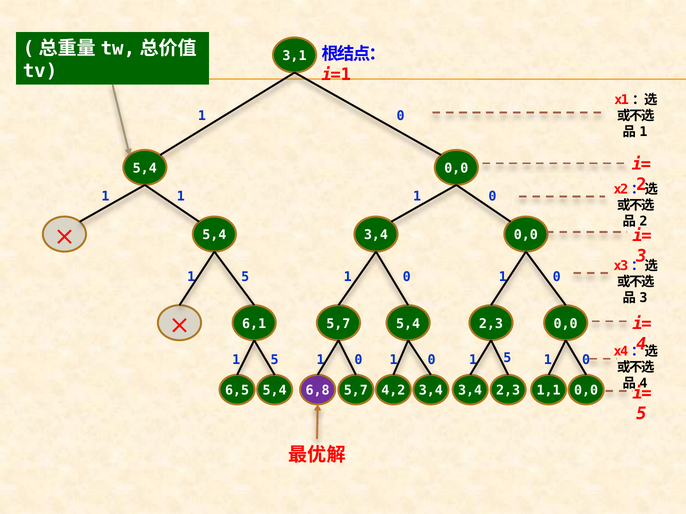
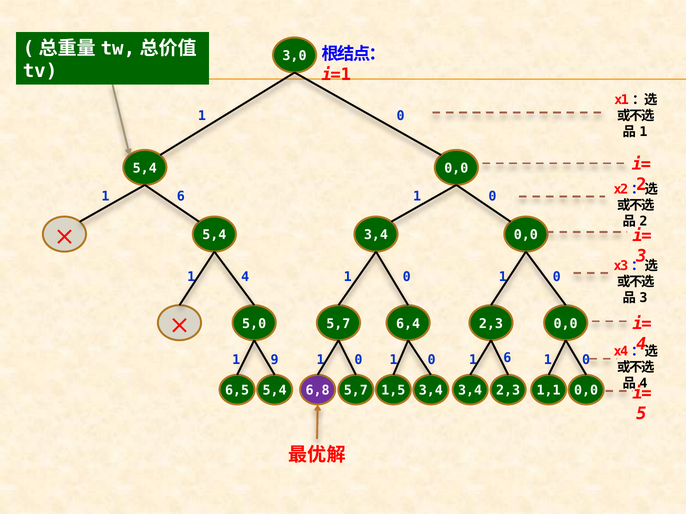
3,1: 3,1 -> 3,0 (295, 56)
1: 1 -> 6 (181, 197)
5: 5 -> 4 (245, 277)
6,1: 6,1 -> 5,0 (254, 324)
5,4: 5,4 -> 6,4 (408, 324)
5: 5 -> 9 (275, 360)
5: 5 -> 6 (507, 358)
4,2: 4,2 -> 1,5 (393, 391)
